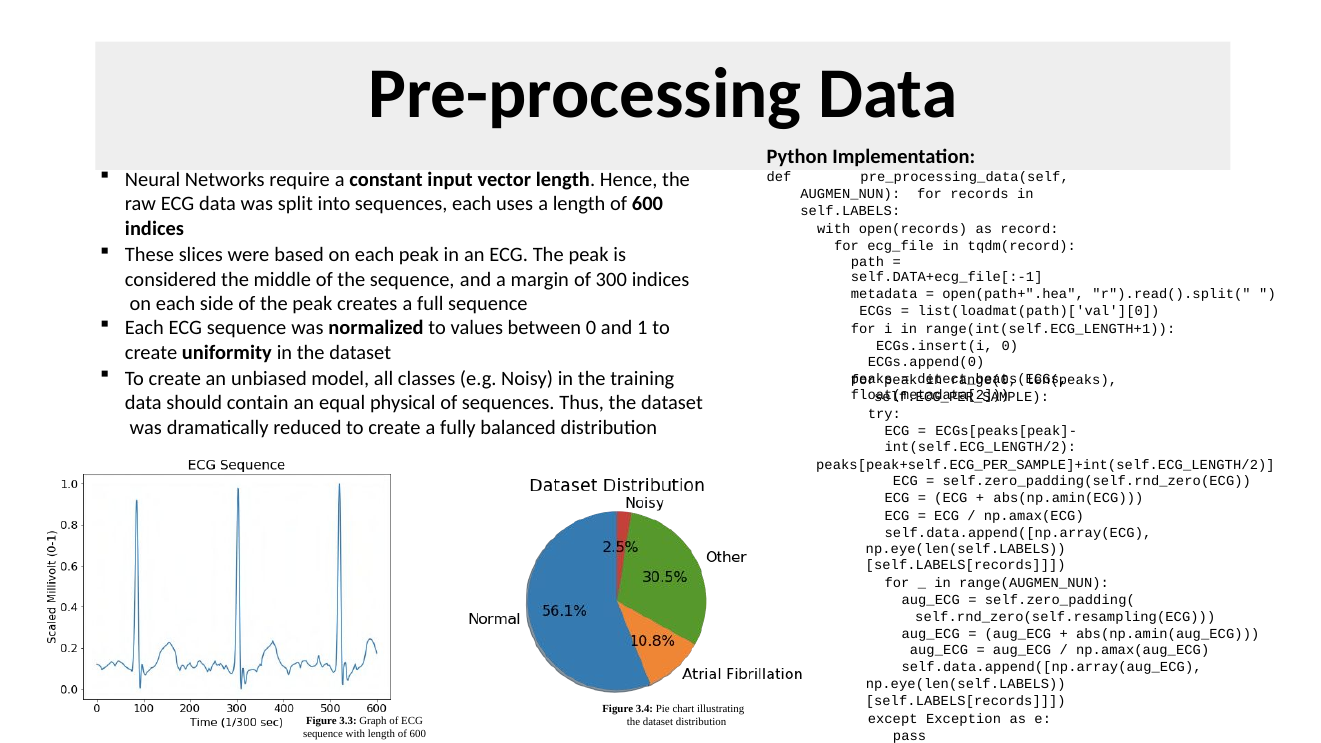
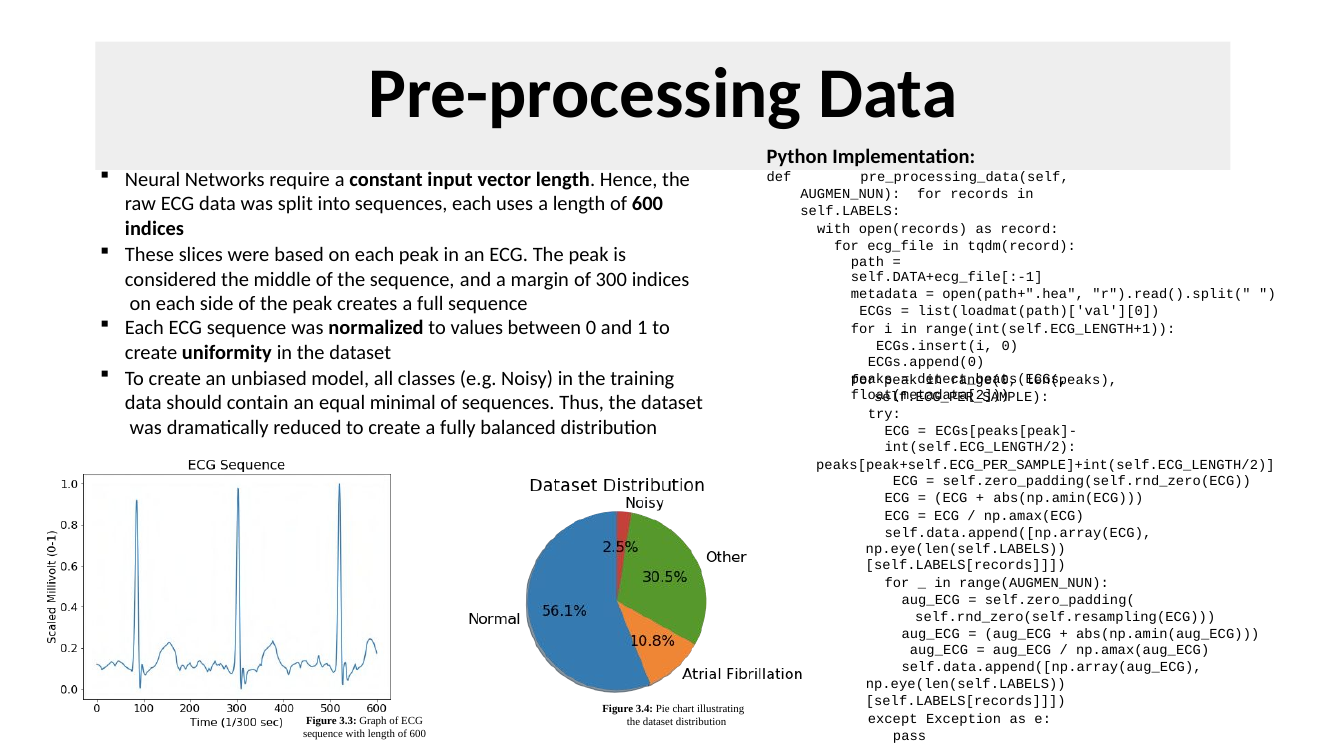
physical: physical -> minimal (403, 403)
